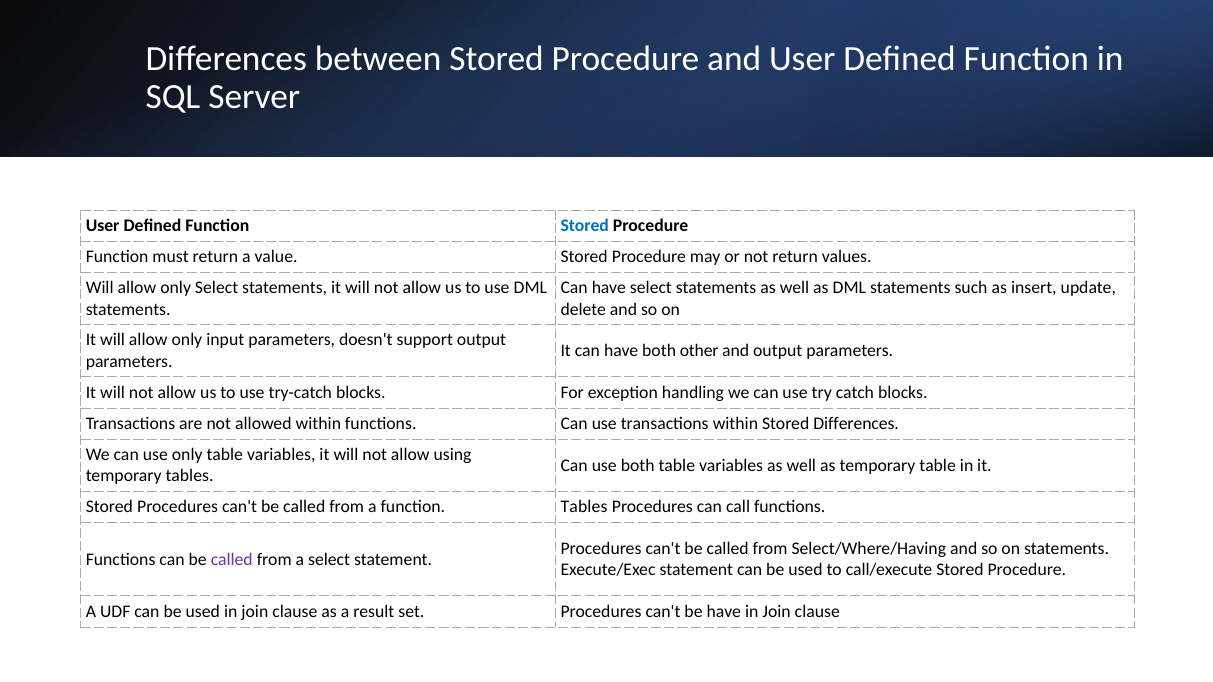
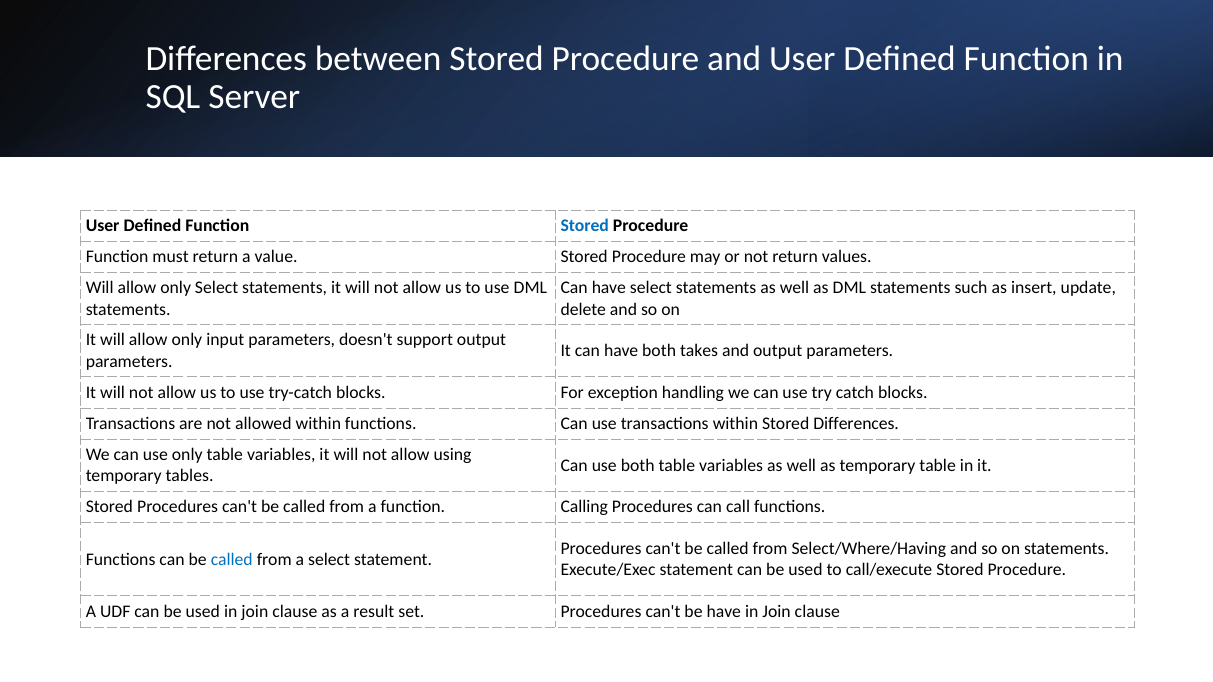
other: other -> takes (699, 351)
function Tables: Tables -> Calling (584, 507)
called colour: purple -> blue (232, 559)
